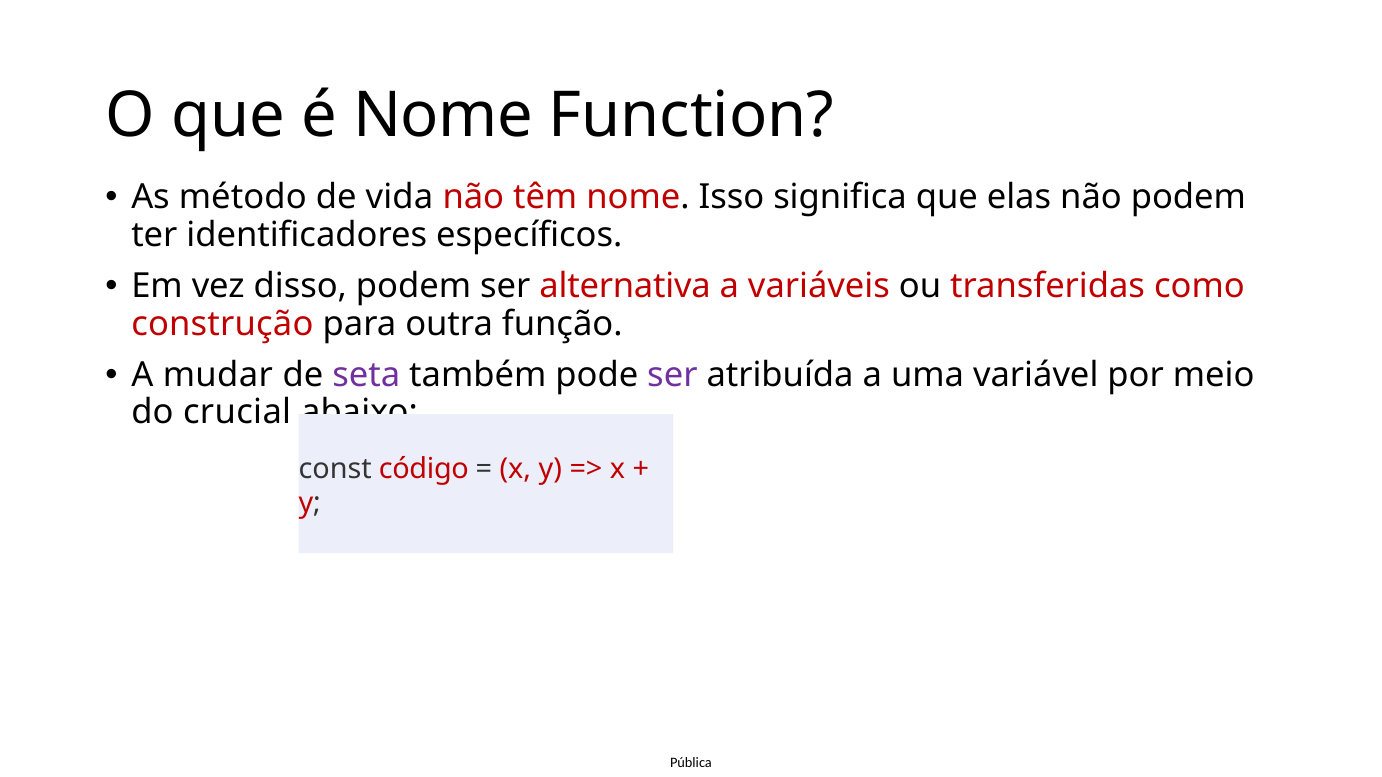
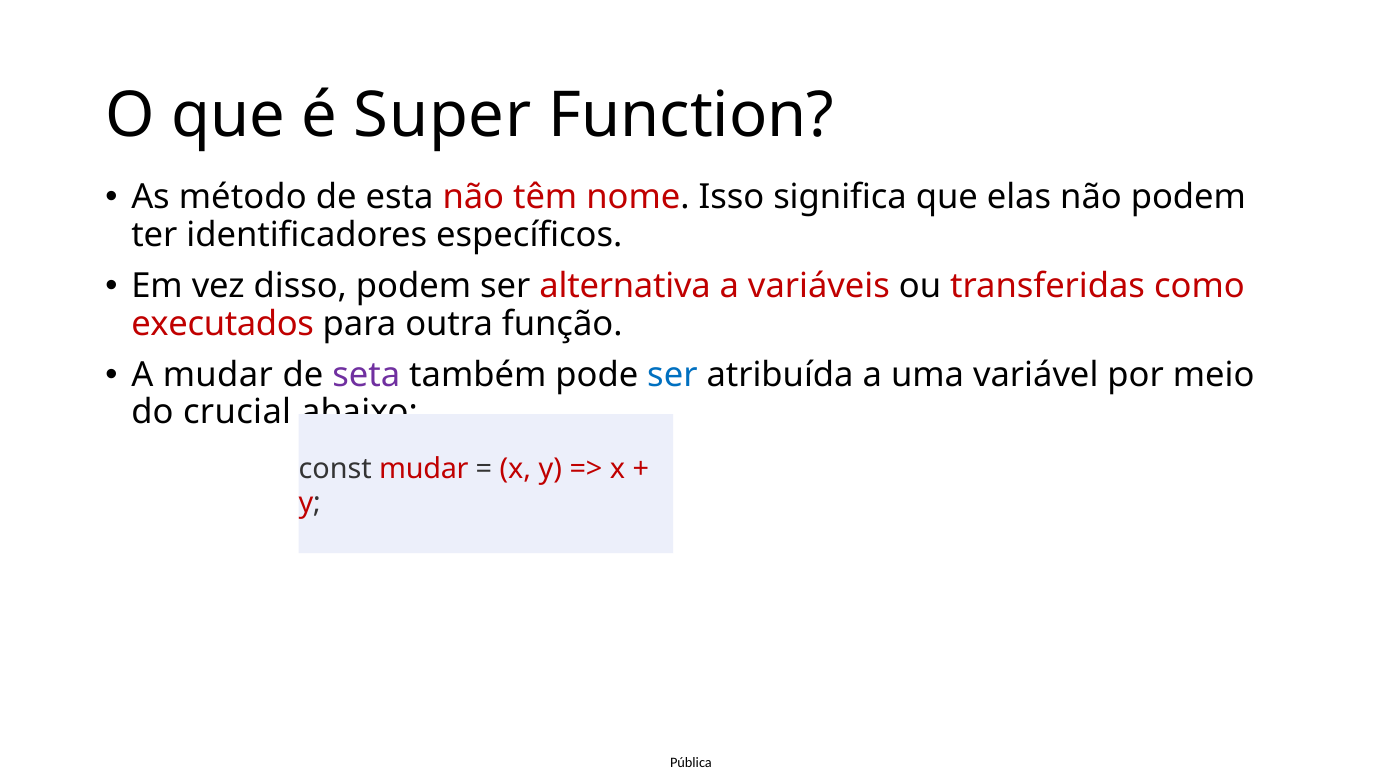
é Nome: Nome -> Super (443, 116)
vida: vida -> esta (400, 197)
construção: construção -> executados (223, 324)
ser colour: purple -> blue (672, 375)
const código: código -> mudar (424, 469)
